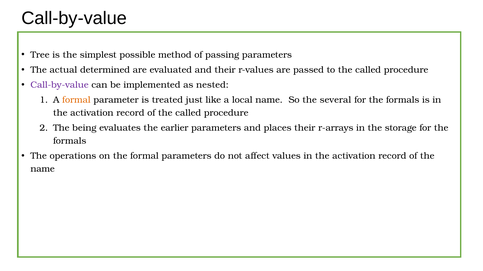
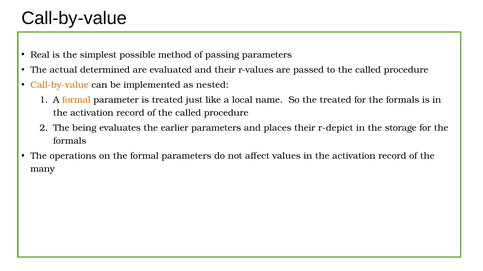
Tree: Tree -> Real (40, 55)
Call-by-value colour: purple -> orange (60, 85)
the several: several -> treated (335, 100)
r-arrays: r-arrays -> r-depict (336, 128)
name: name -> many (43, 169)
